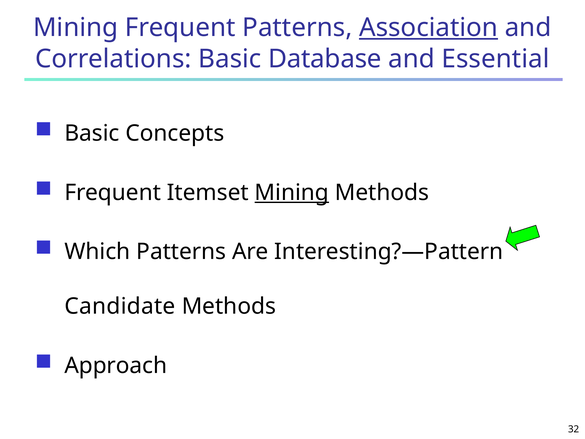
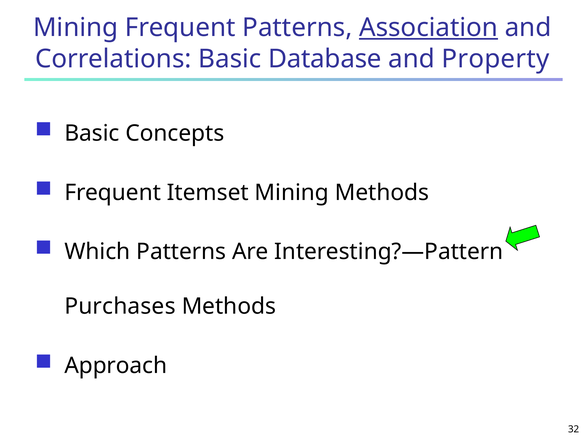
Essential: Essential -> Property (495, 59)
Mining underline: present -> none (292, 192)
Candidate: Candidate -> Purchases (120, 306)
